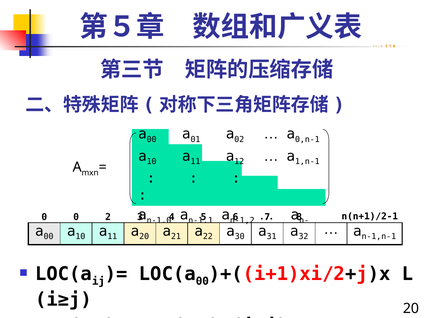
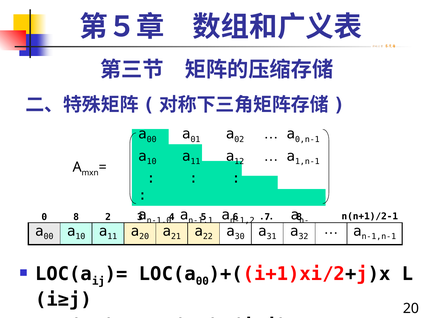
0 0: 0 -> 8 (76, 217)
